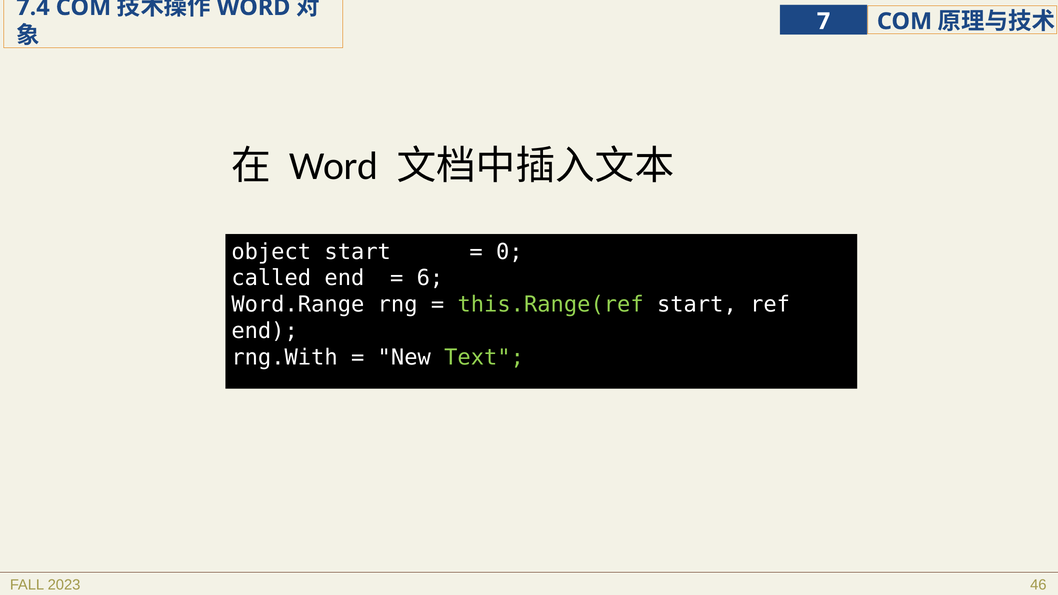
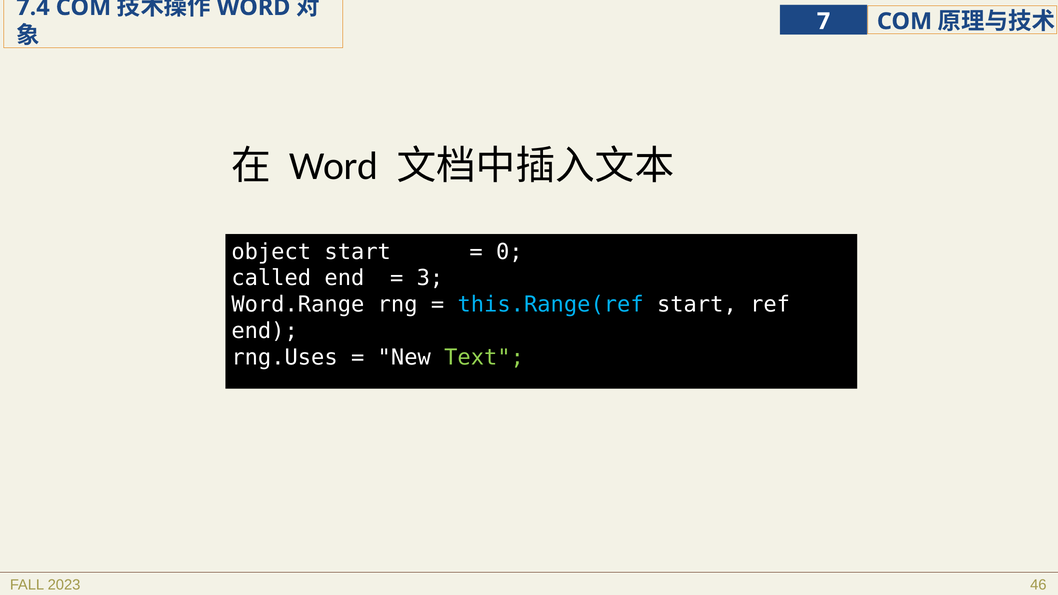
6: 6 -> 3 (430, 278)
this.Range(ref colour: light green -> light blue (551, 305)
rng.With: rng.With -> rng.Uses (285, 358)
